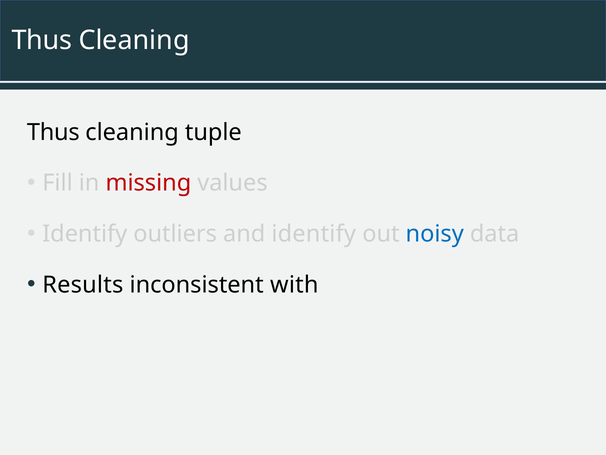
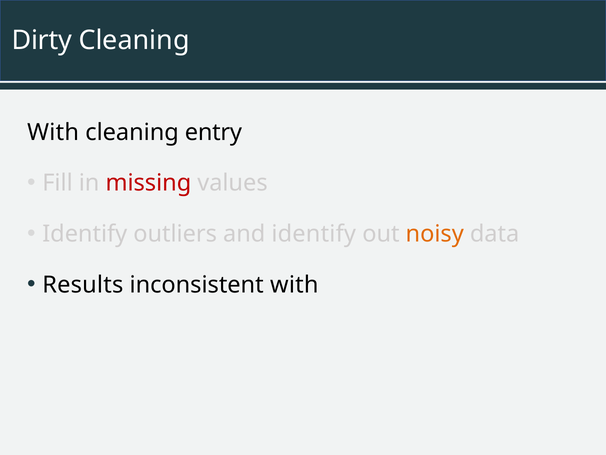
Thus: Thus -> Dirty (42, 40)
Thus: Thus -> With (53, 132)
tuple: tuple -> entry (213, 132)
noisy colour: blue -> orange (435, 234)
